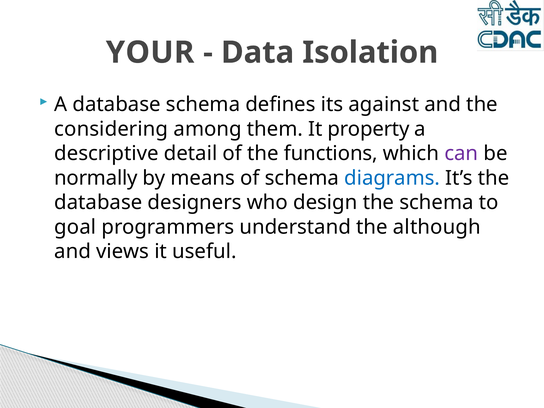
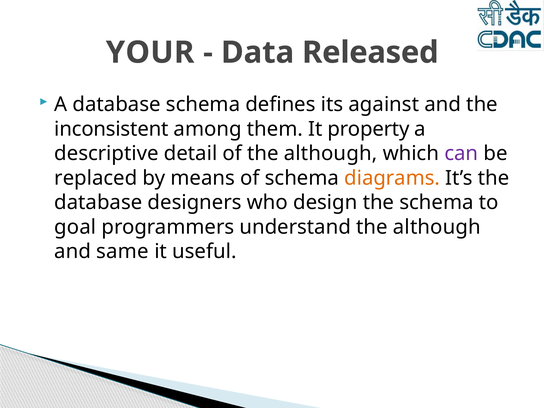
Isolation: Isolation -> Released (370, 52)
considering: considering -> inconsistent (111, 129)
of the functions: functions -> although (331, 153)
normally: normally -> replaced (96, 178)
diagrams colour: blue -> orange (392, 178)
views: views -> same (123, 251)
